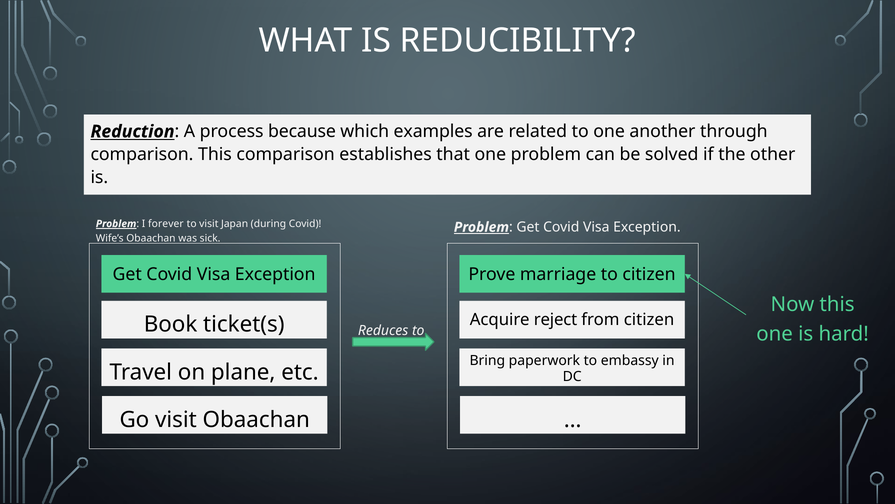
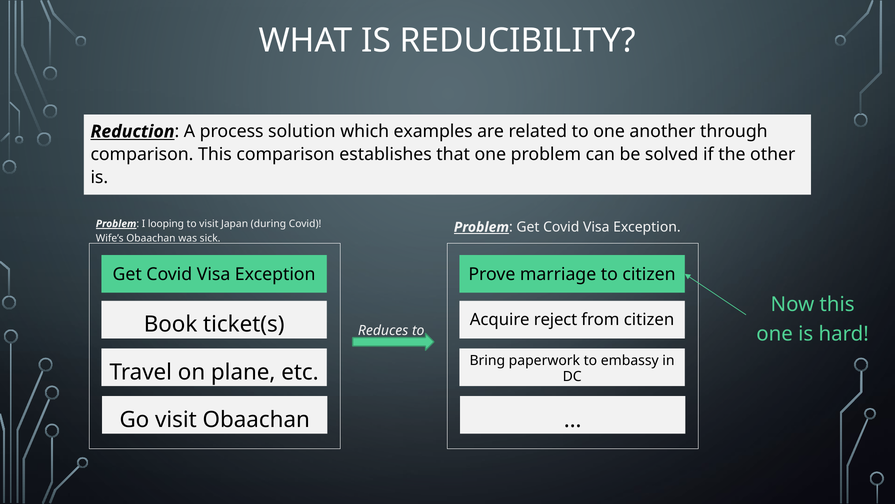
because: because -> solution (302, 131)
forever: forever -> looping (166, 224)
